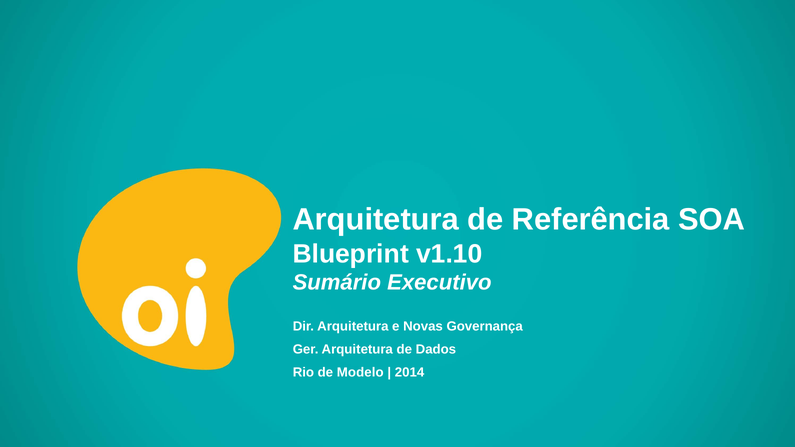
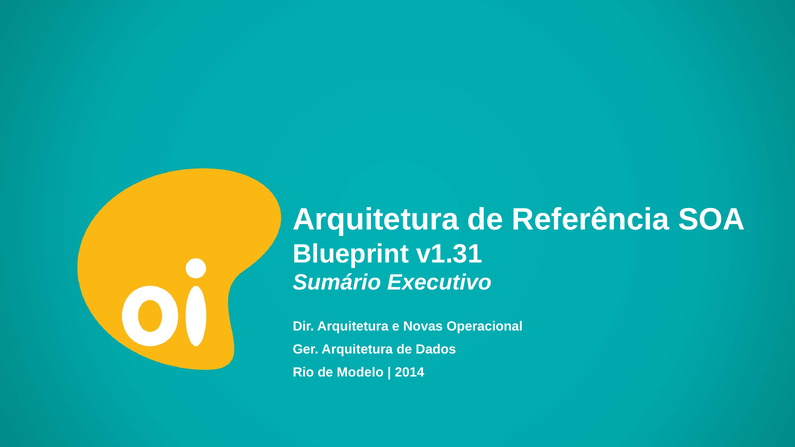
v1.10: v1.10 -> v1.31 (449, 254)
Governança: Governança -> Operacional (485, 326)
